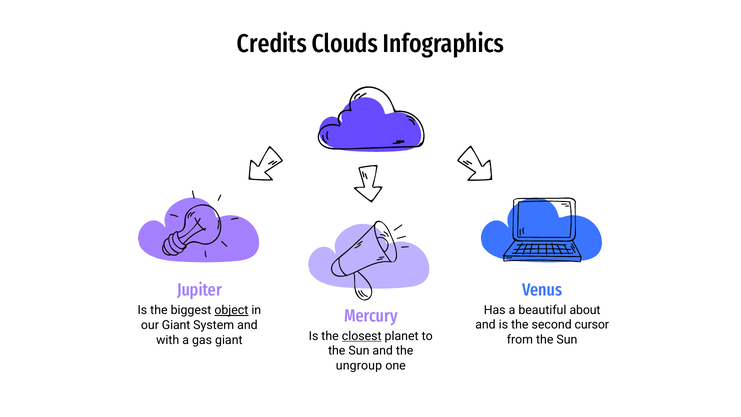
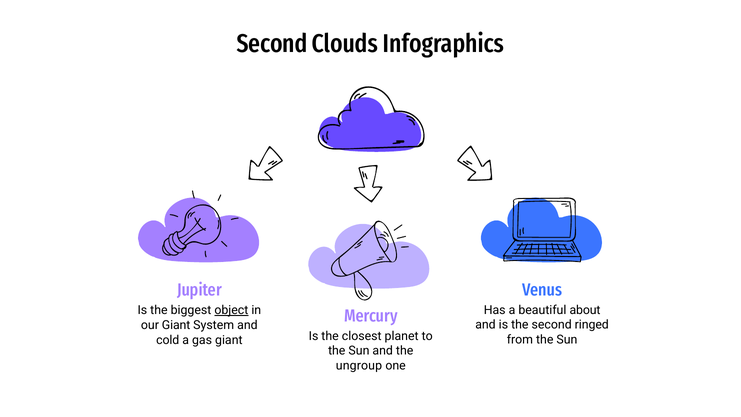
Credits: Credits -> Second (272, 44)
cursor: cursor -> ringed (592, 325)
closest underline: present -> none (362, 336)
with: with -> cold (168, 340)
